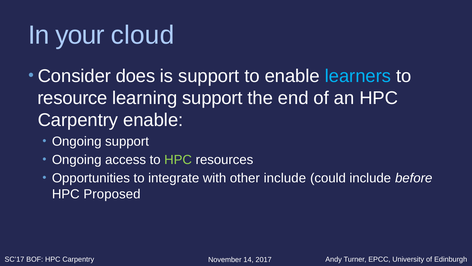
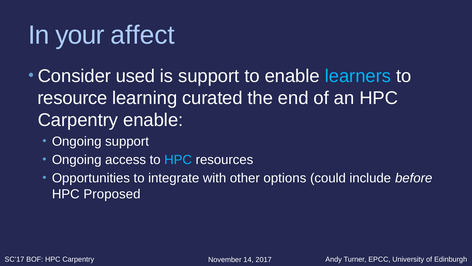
cloud: cloud -> affect (143, 35)
does: does -> used (136, 76)
learning support: support -> curated (212, 98)
HPC colour: light green -> light blue (178, 160)
other include: include -> options (285, 178)
